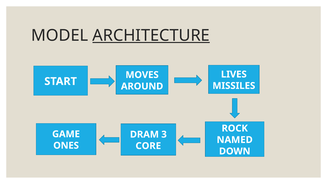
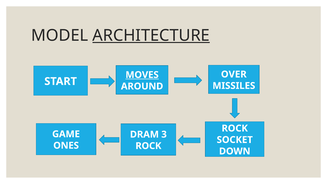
LIVES: LIVES -> OVER (234, 74)
MOVES underline: none -> present (142, 75)
NAMED: NAMED -> SOCKET (235, 140)
CORE: CORE -> ROCK (148, 146)
